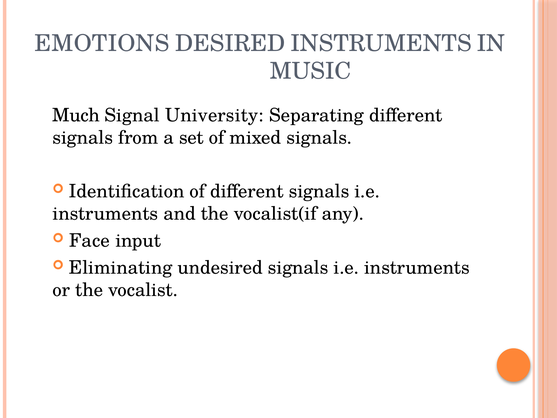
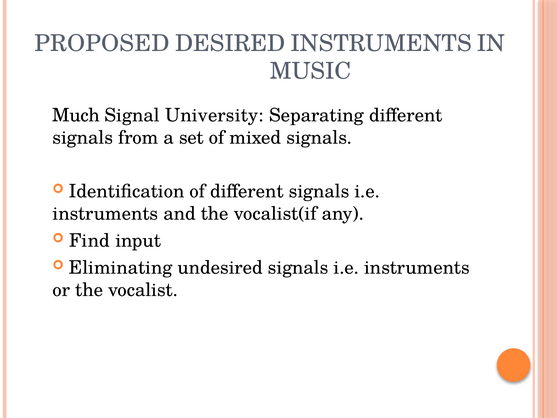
EMOTIONS: EMOTIONS -> PROPOSED (102, 43)
Face: Face -> Find (89, 241)
